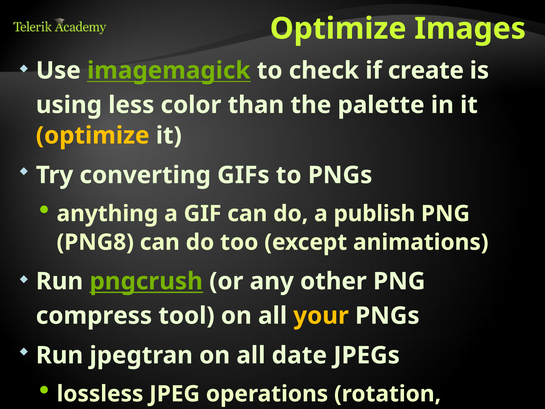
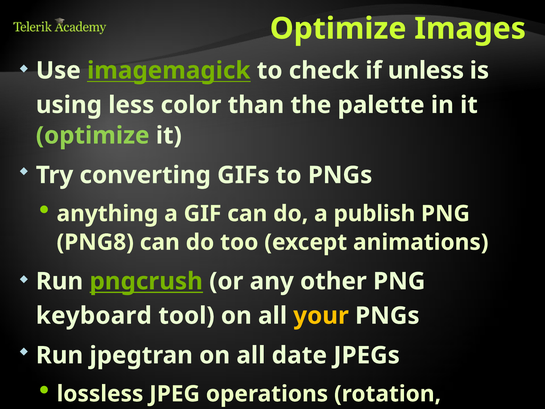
create: create -> unless (426, 70)
optimize colour: yellow -> light green (93, 135)
compress: compress -> keyboard (94, 316)
